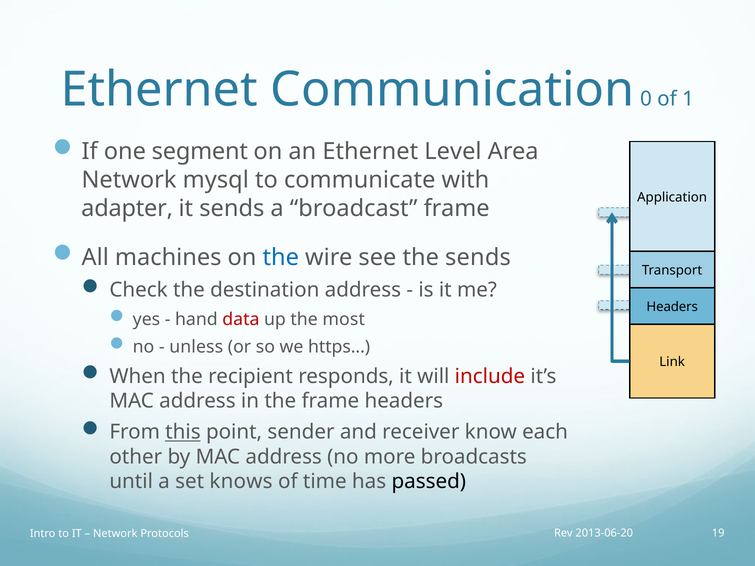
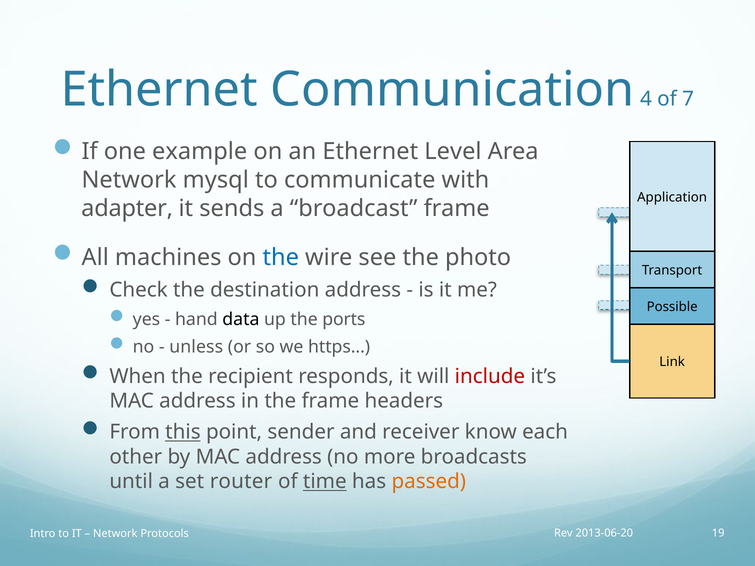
0: 0 -> 4 (646, 99)
1: 1 -> 7 (688, 99)
segment: segment -> example (200, 152)
the sends: sends -> photo (478, 258)
Headers: Headers -> Possible (672, 307)
data colour: red -> black (241, 319)
most: most -> ports (344, 319)
knows: knows -> router (241, 482)
time underline: none -> present (325, 482)
passed colour: black -> orange (429, 482)
